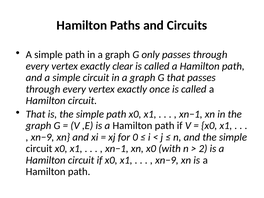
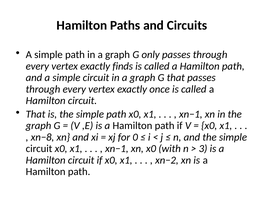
clear: clear -> finds (123, 66)
xn−9: xn−9 -> xn−8 (42, 137)
2: 2 -> 3 (203, 149)
xn−9: xn−9 -> xn−2 (167, 160)
